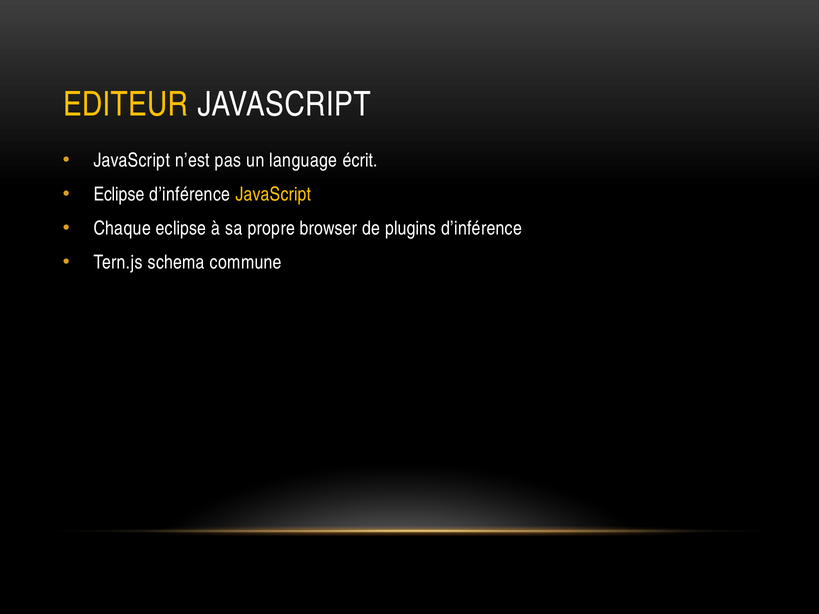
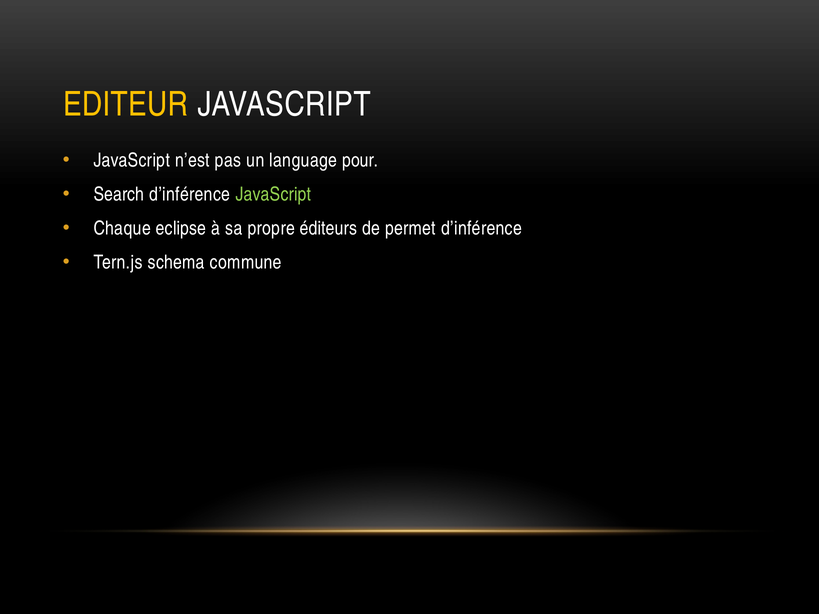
écrit: écrit -> pour (360, 160)
Eclipse: Eclipse -> Search (119, 194)
JavaScript colour: yellow -> light green (273, 194)
browser: browser -> éditeurs (328, 228)
plugins: plugins -> permet (411, 228)
